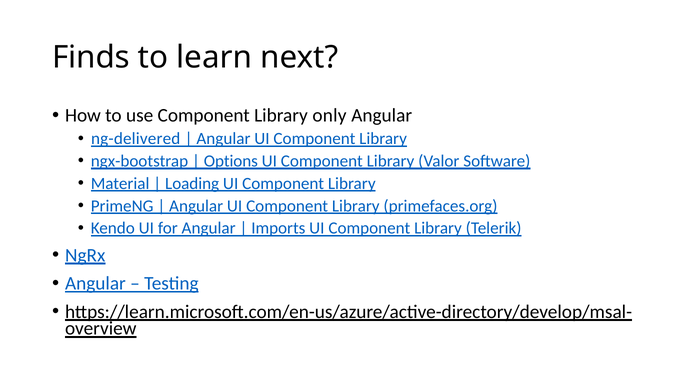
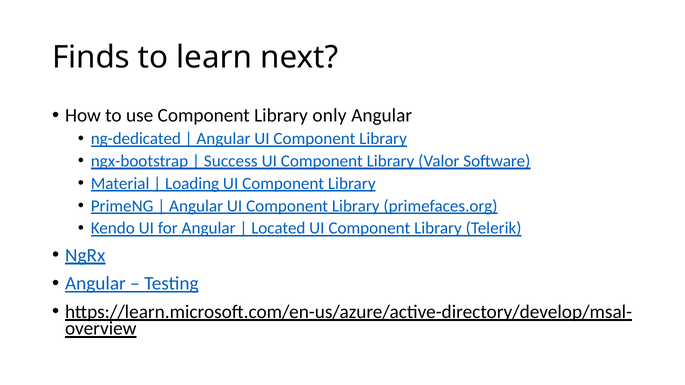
ng-delivered: ng-delivered -> ng-dedicated (136, 139)
Options: Options -> Success (231, 161)
Imports: Imports -> Located (278, 228)
